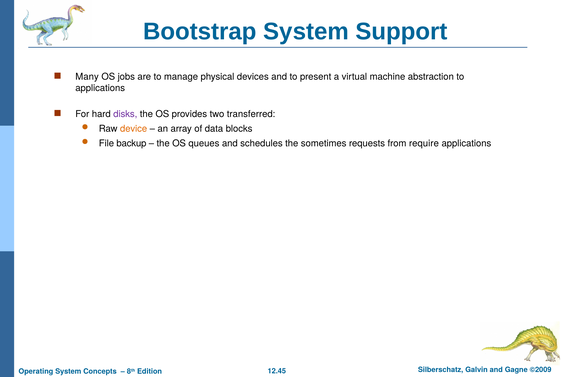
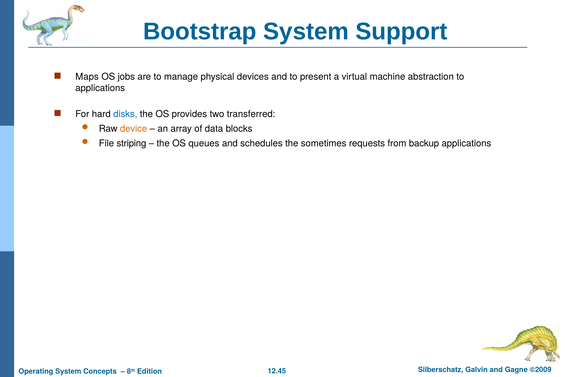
Many: Many -> Maps (87, 77)
disks colour: purple -> blue (125, 114)
backup: backup -> striping (131, 143)
require: require -> backup (424, 143)
